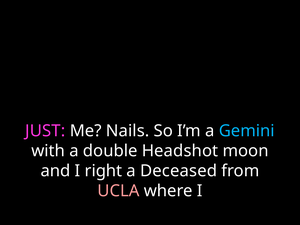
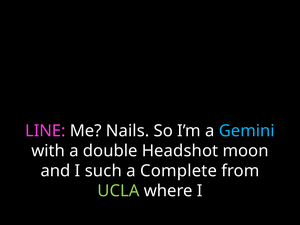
JUST: JUST -> LINE (45, 131)
right: right -> such (103, 171)
Deceased: Deceased -> Complete (179, 171)
UCLA colour: pink -> light green (118, 191)
